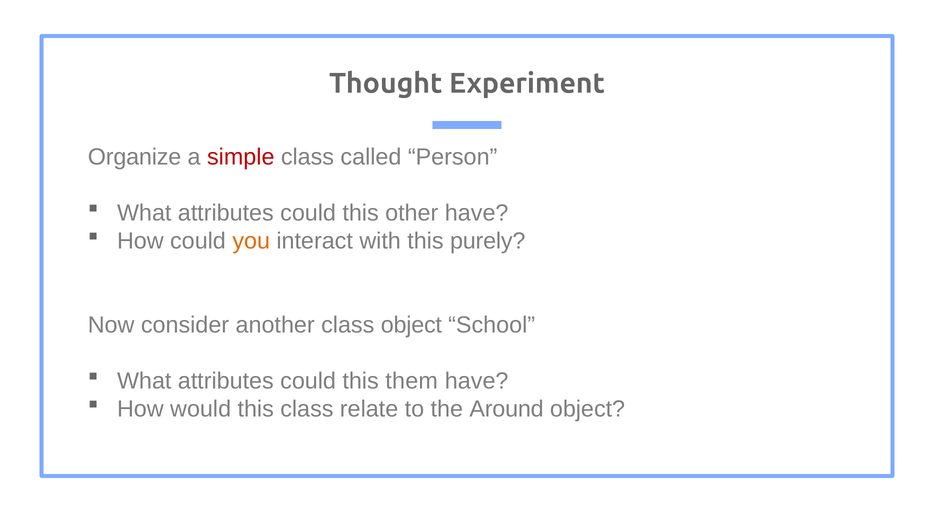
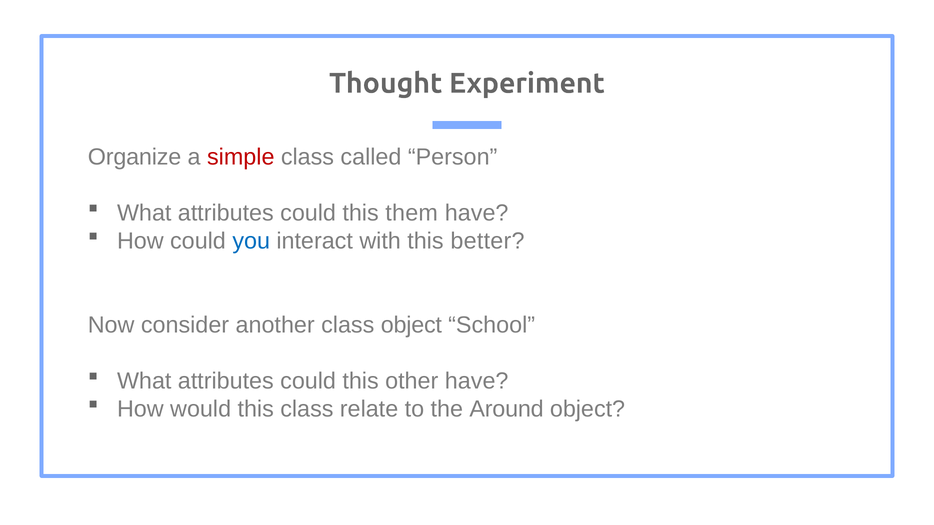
other: other -> them (412, 213)
you colour: orange -> blue (251, 241)
purely: purely -> better (488, 241)
them: them -> other (412, 381)
